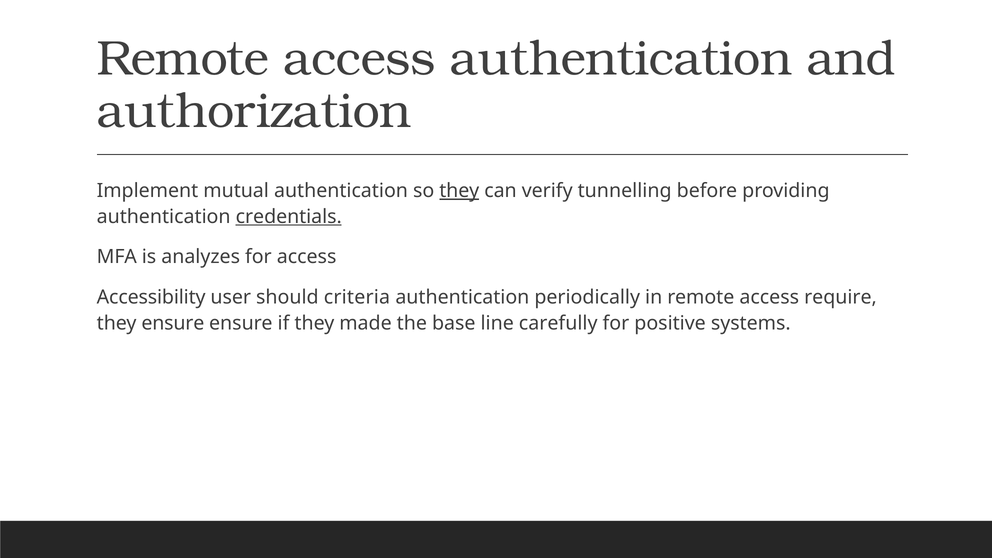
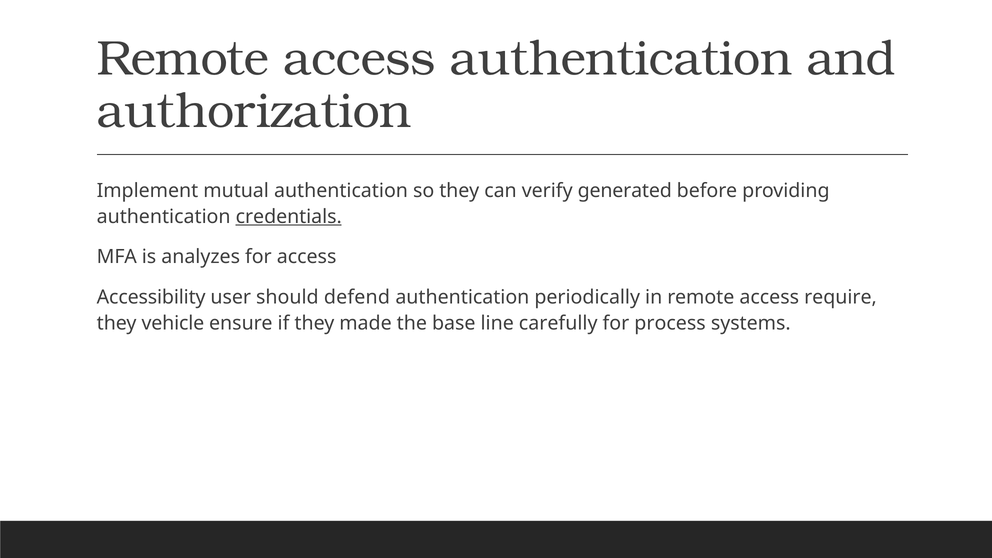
they underline: present -> none (459, 191)
tunnelling: tunnelling -> generated (625, 191)
criteria: criteria -> defend (357, 297)
they ensure: ensure -> vehicle (173, 323)
positive: positive -> process (670, 323)
